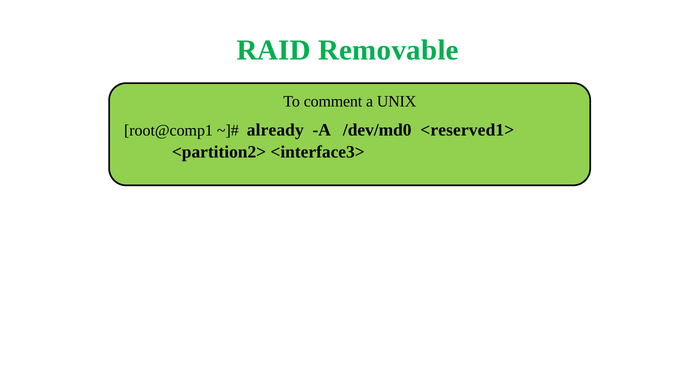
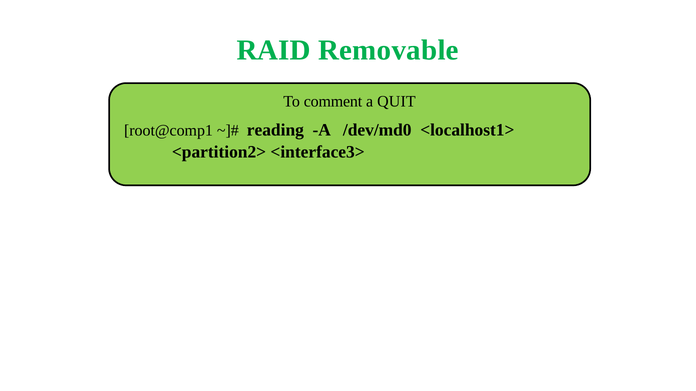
UNIX: UNIX -> QUIT (396, 101)
already: already -> reading (275, 130)
<reserved1>: <reserved1> -> <localhost1> (467, 130)
